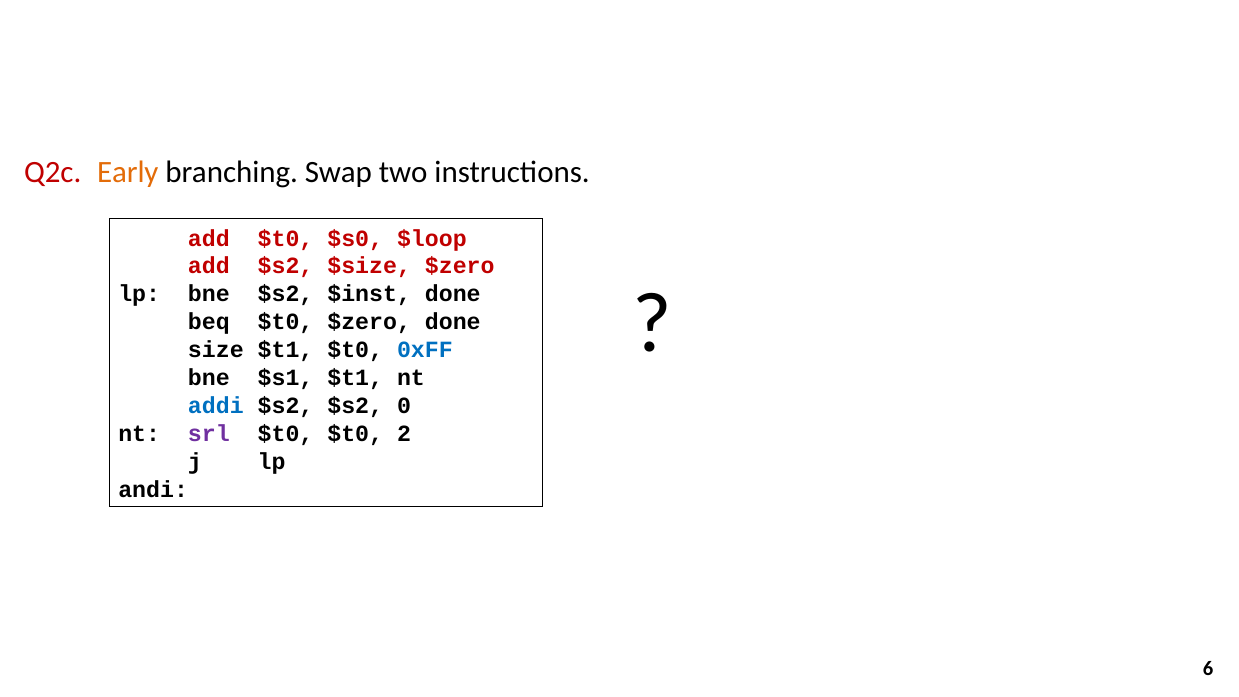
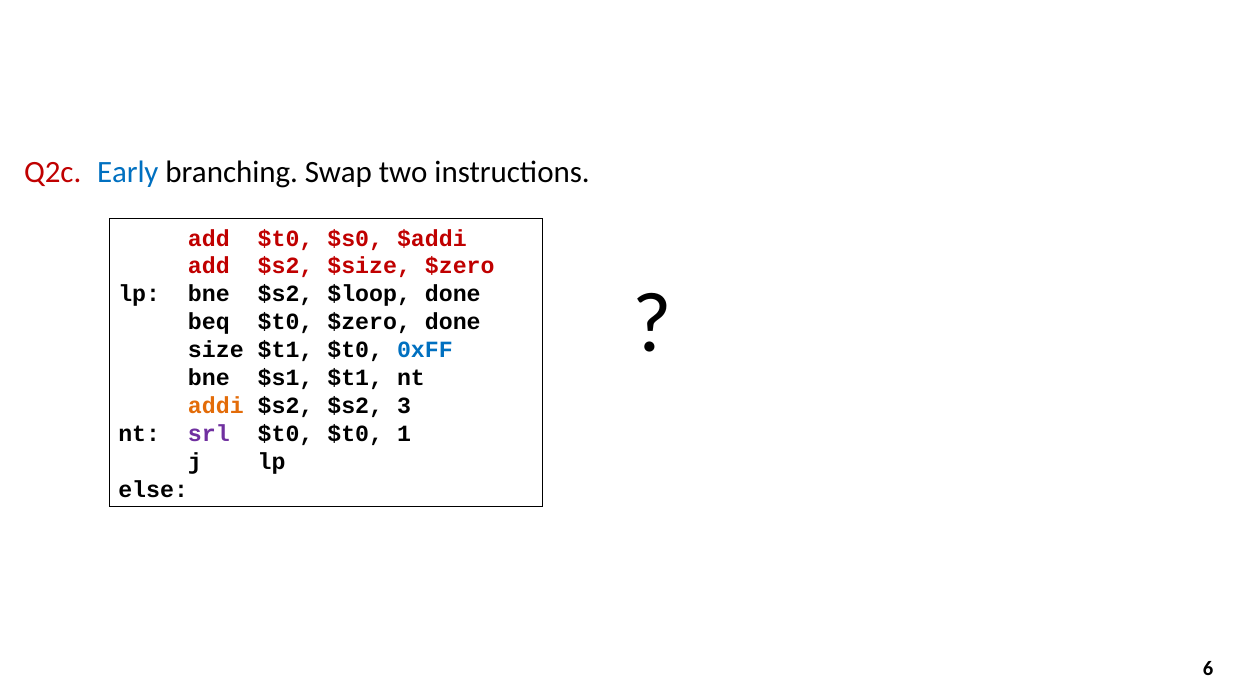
Early colour: orange -> blue (128, 173)
$loop: $loop -> $addi (432, 238)
$inst: $inst -> $loop (369, 294)
addi colour: blue -> orange (216, 406)
0: 0 -> 3 (404, 406)
2: 2 -> 1 (404, 434)
andi: andi -> else (153, 489)
